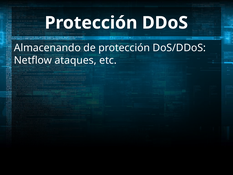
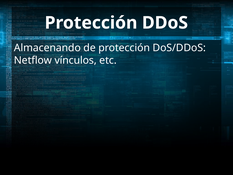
ataques: ataques -> vínculos (76, 60)
